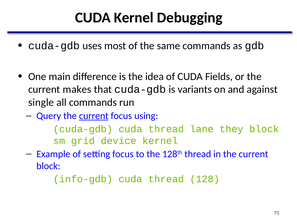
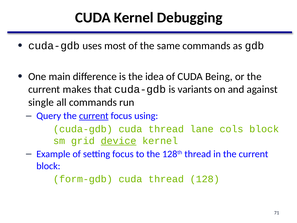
Fields: Fields -> Being (219, 76)
they: they -> cols (231, 129)
device underline: none -> present (119, 141)
info-gdb: info-gdb -> form-gdb (83, 179)
